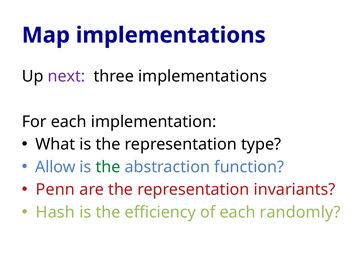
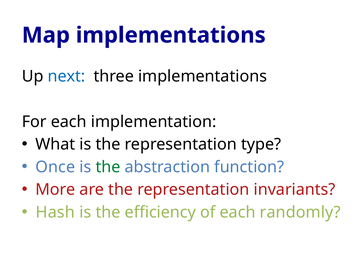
next colour: purple -> blue (66, 76)
Allow: Allow -> Once (55, 167)
Penn: Penn -> More (55, 189)
